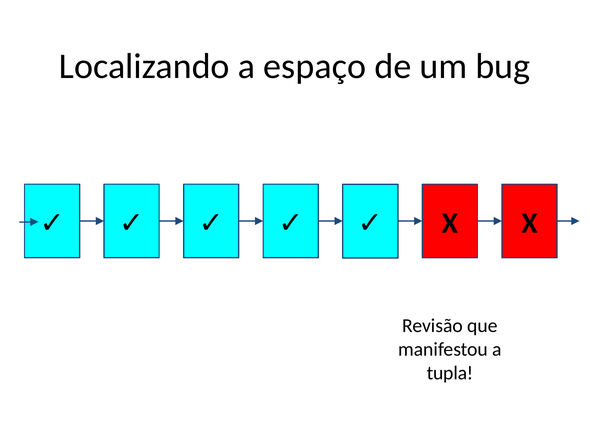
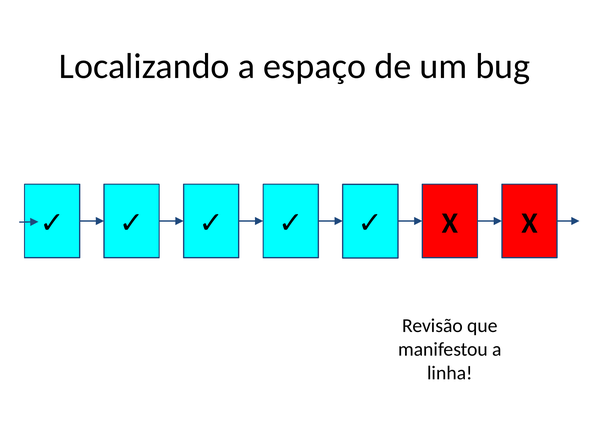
tupla: tupla -> linha (450, 373)
